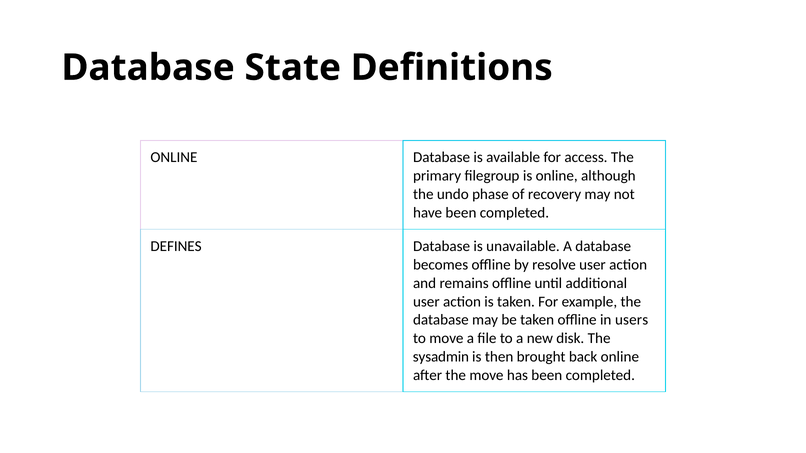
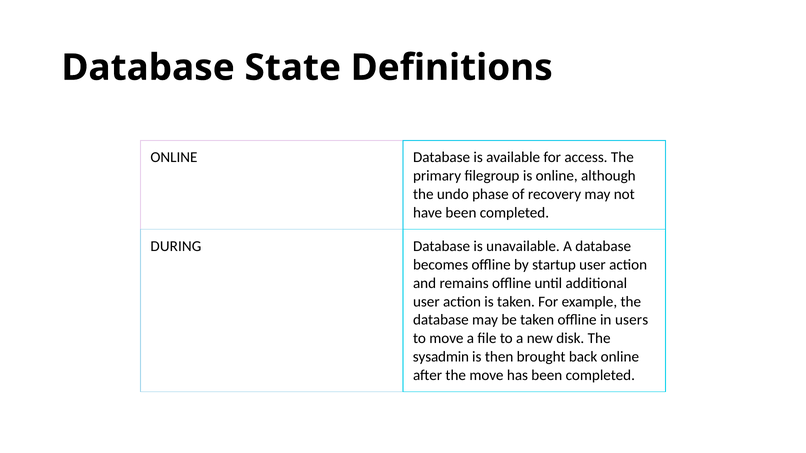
DEFINES: DEFINES -> DURING (176, 246)
resolve: resolve -> startup (554, 265)
